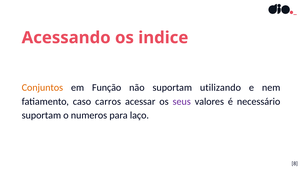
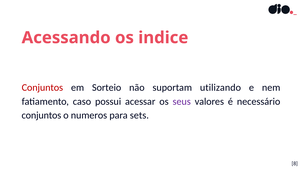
Conjuntos colour: orange -> red (42, 88)
Função: Função -> Sorteio (107, 88)
carros: carros -> possui (108, 101)
suportam: suportam -> conjuntos (41, 115)
laço: laço -> sets (139, 115)
